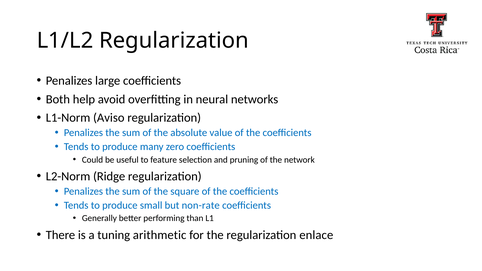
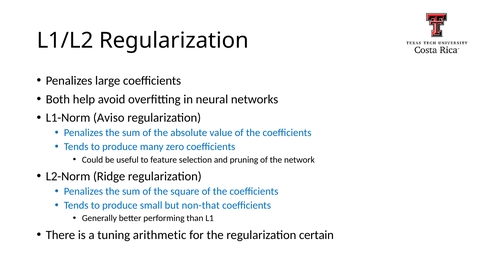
non-rate: non-rate -> non-that (201, 205)
enlace: enlace -> certain (316, 235)
